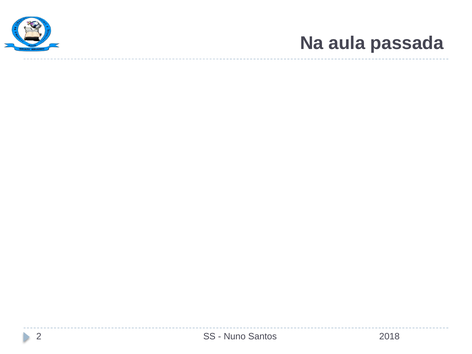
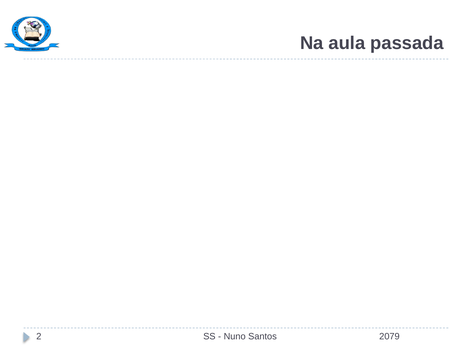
2018: 2018 -> 2079 (389, 337)
